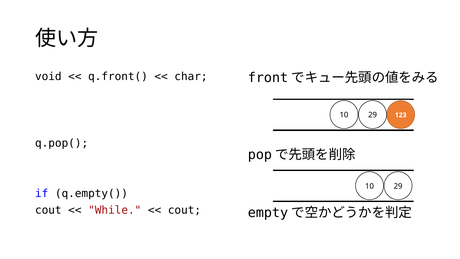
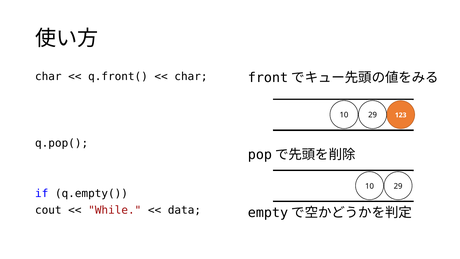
void: void -> char (48, 76)
cout: cout -> data (184, 210)
